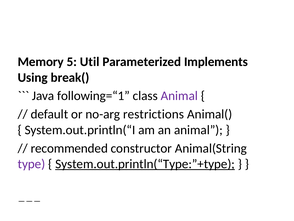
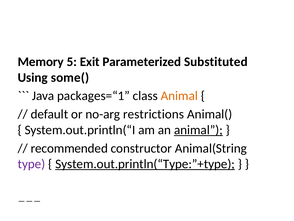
Util: Util -> Exit (90, 62)
Implements: Implements -> Substituted (216, 62)
break(: break( -> some( (70, 77)
following=“1: following=“1 -> packages=“1 (93, 96)
Animal colour: purple -> orange (179, 96)
animal underline: none -> present (198, 130)
